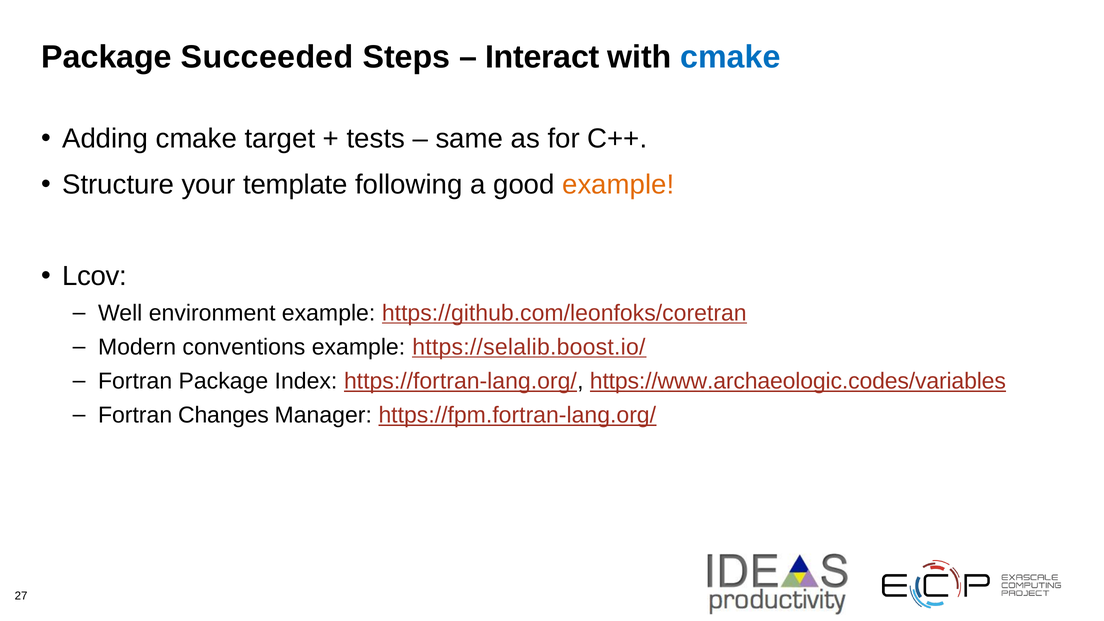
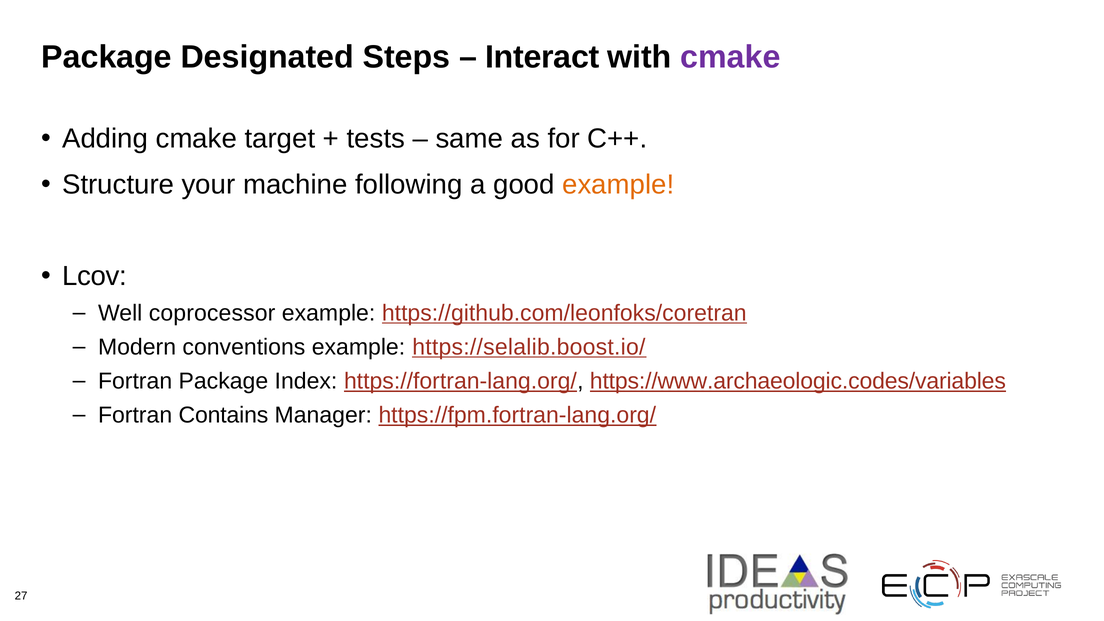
Succeeded: Succeeded -> Designated (267, 57)
cmake colour: blue -> purple (731, 57)
template: template -> machine (295, 185)
environment: environment -> coprocessor (212, 313)
Changes: Changes -> Contains (223, 415)
